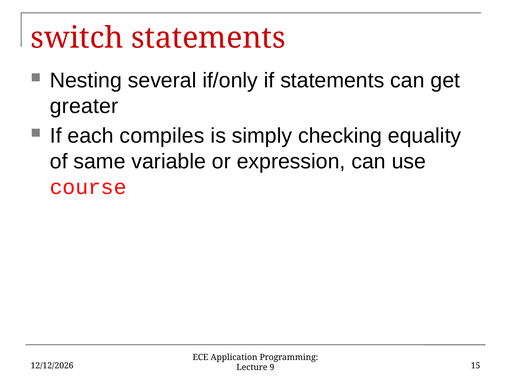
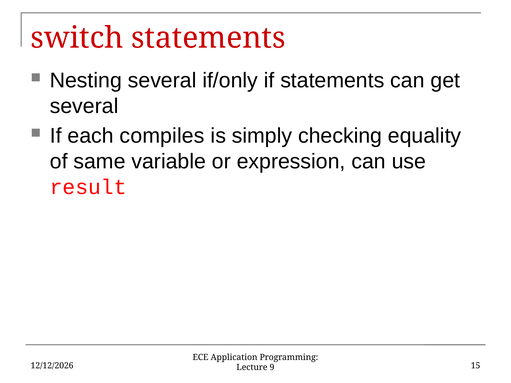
greater: greater -> several (84, 106)
course: course -> result (88, 187)
